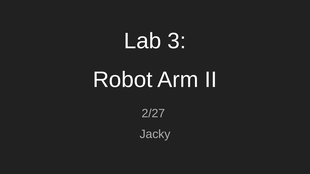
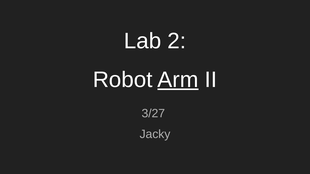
3: 3 -> 2 (177, 41)
Arm underline: none -> present (178, 80)
2/27: 2/27 -> 3/27 (153, 114)
